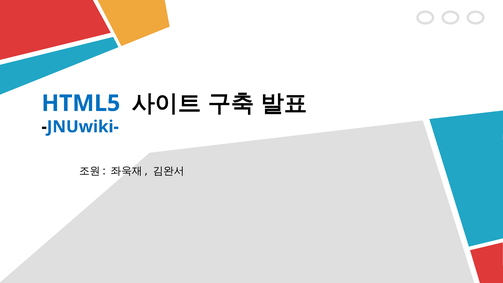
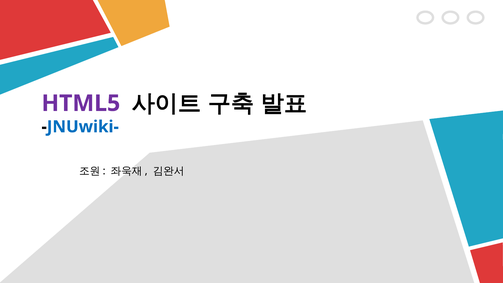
HTML5 colour: blue -> purple (81, 103)
